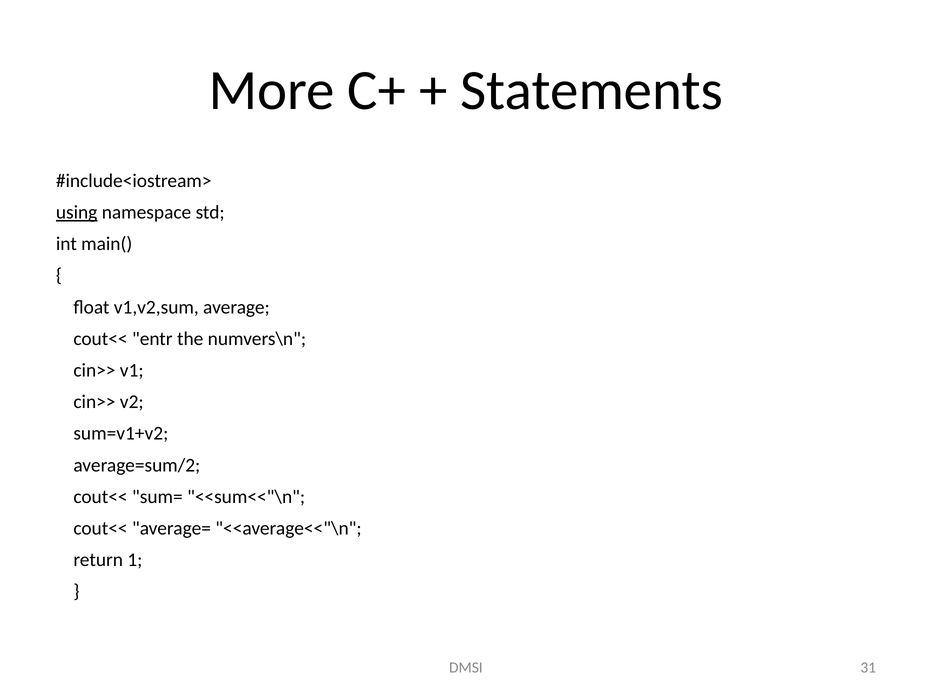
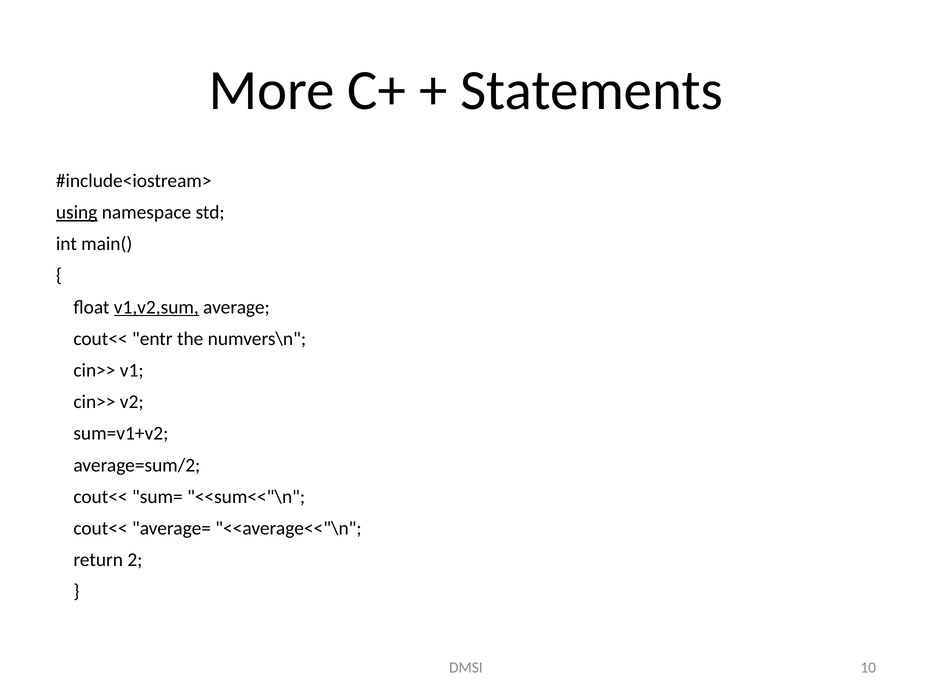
v1,v2,sum underline: none -> present (156, 307)
1: 1 -> 2 (135, 560)
31: 31 -> 10 (868, 667)
